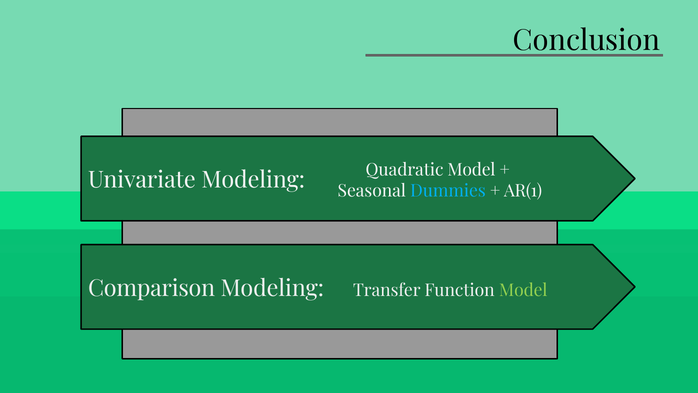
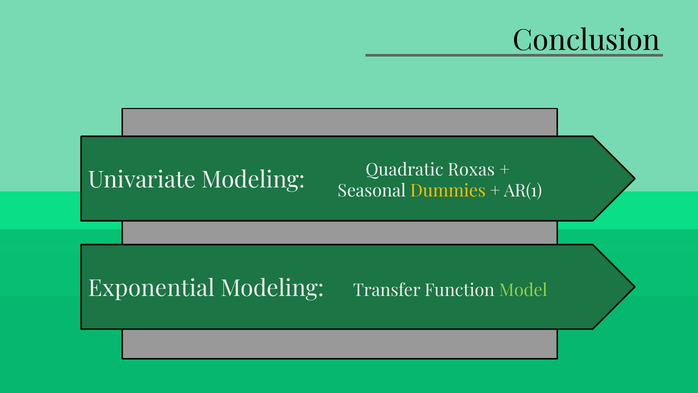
Quadratic Model: Model -> Roxas (471, 170)
Dummies colour: light blue -> yellow (448, 191)
Comparison: Comparison -> Exponential (151, 288)
